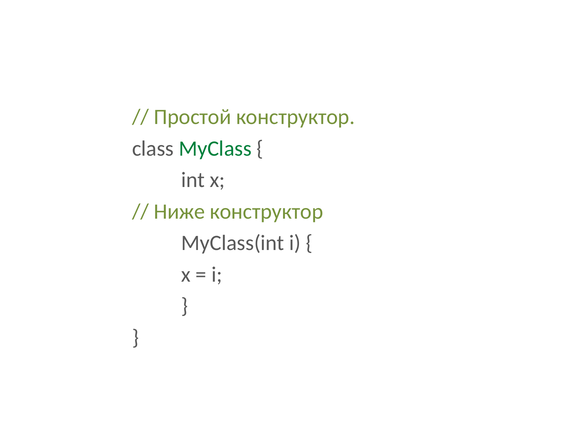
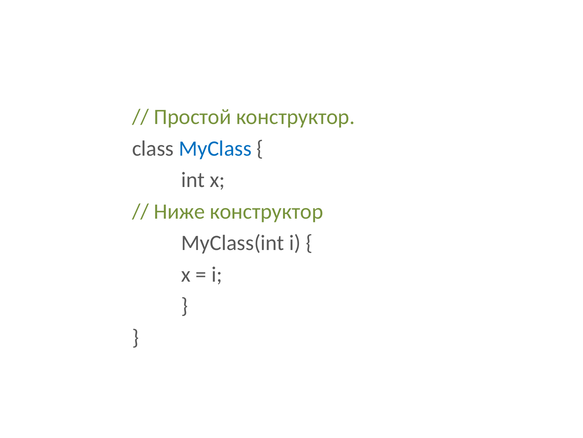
MyClass colour: green -> blue (215, 148)
